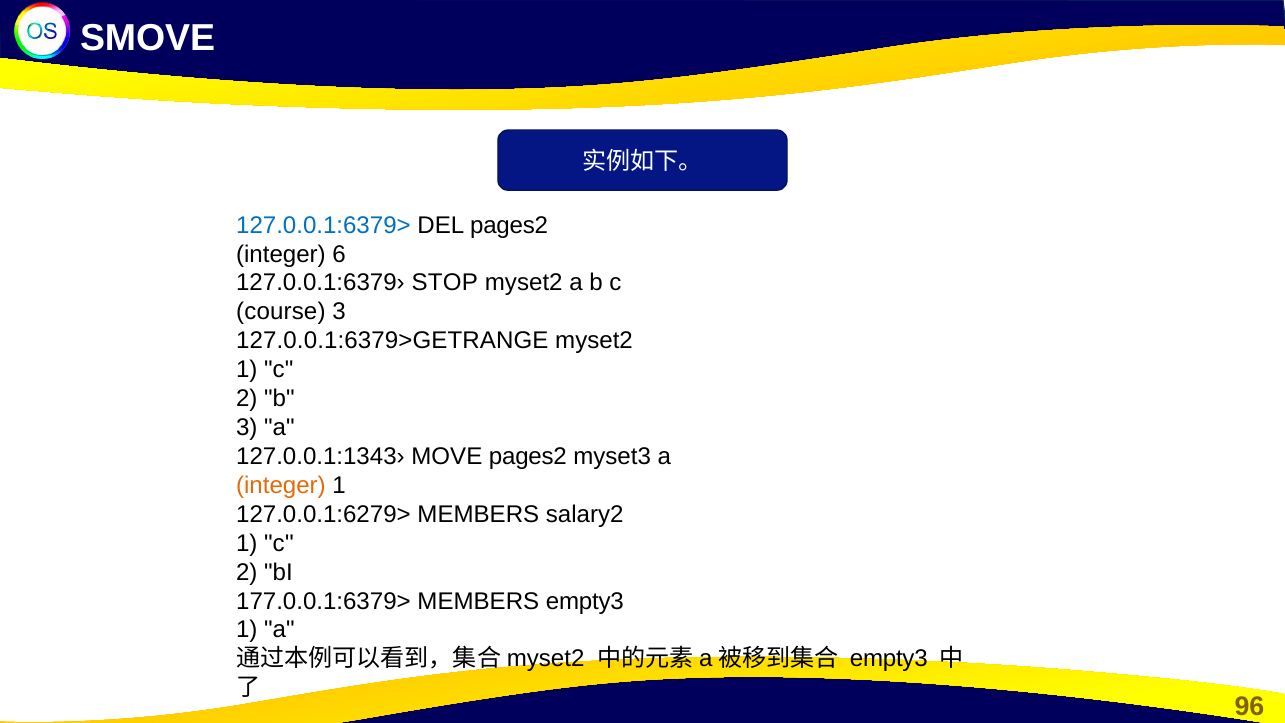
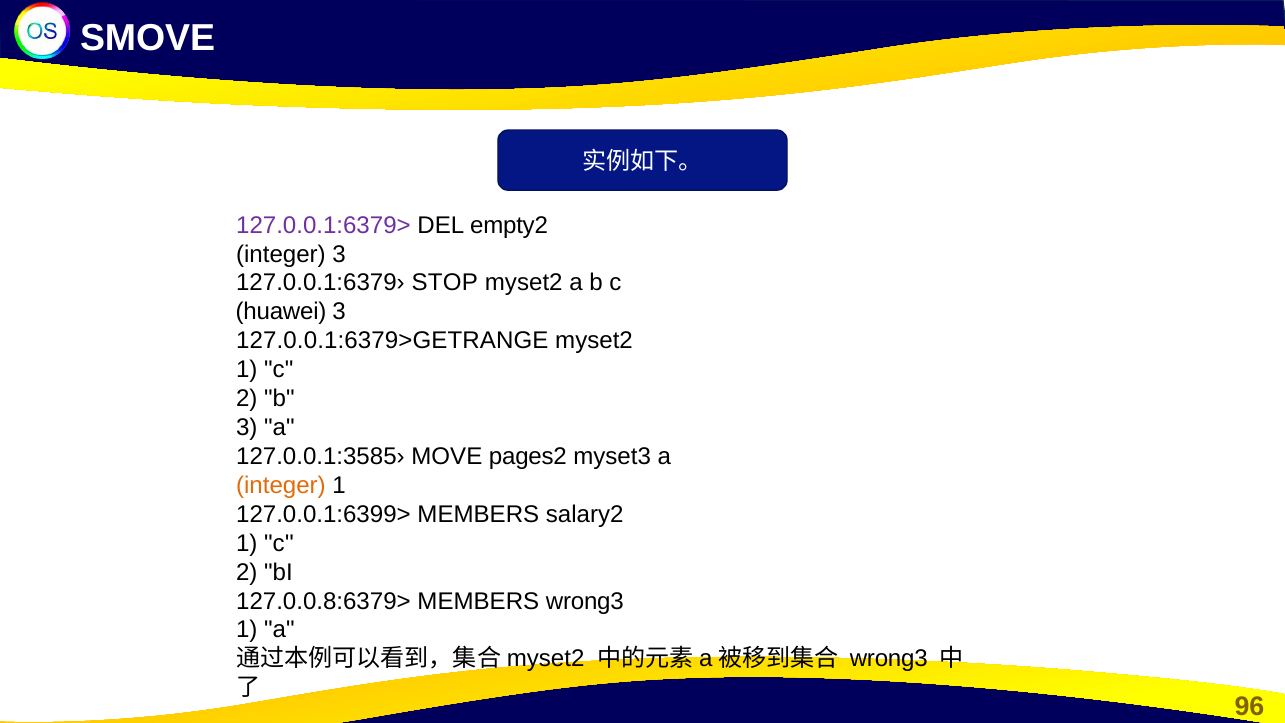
127.0.0.1:6379> colour: blue -> purple (323, 225)
DEL pages2: pages2 -> empty2 (509, 225)
integer 6: 6 -> 3 (339, 254)
course: course -> huawei (281, 312)
127.0.0.1:1343›: 127.0.0.1:1343› -> 127.0.0.1:3585› (320, 456)
127.0.0.1:6279>: 127.0.0.1:6279> -> 127.0.0.1:6399> (323, 514)
177.0.0.1:6379>: 177.0.0.1:6379> -> 127.0.0.8:6379> (323, 601)
MEMBERS empty3: empty3 -> wrong3 (585, 601)
empty3: empty3 -> wrong3 (889, 659)
